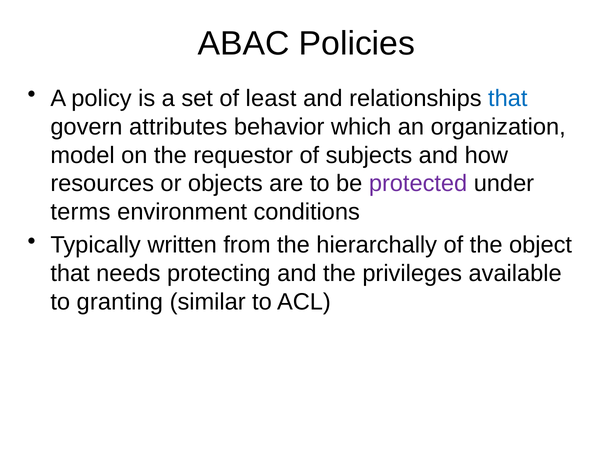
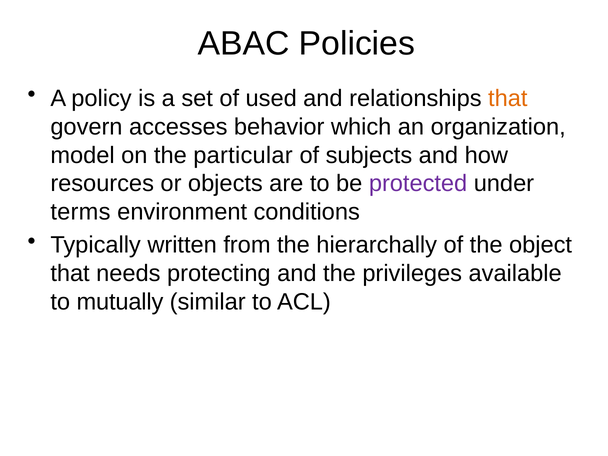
least: least -> used (271, 98)
that colour: blue -> orange (508, 98)
attributes: attributes -> accesses (178, 127)
requestor: requestor -> particular (243, 155)
granting: granting -> mutually (120, 302)
